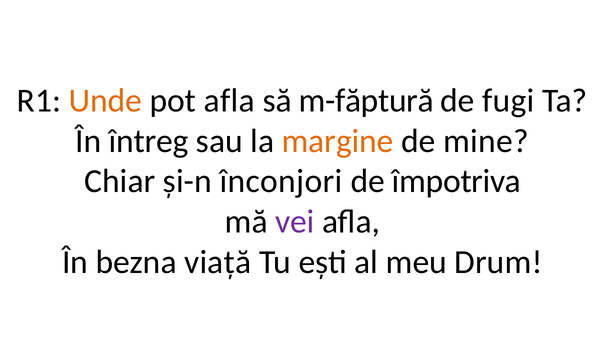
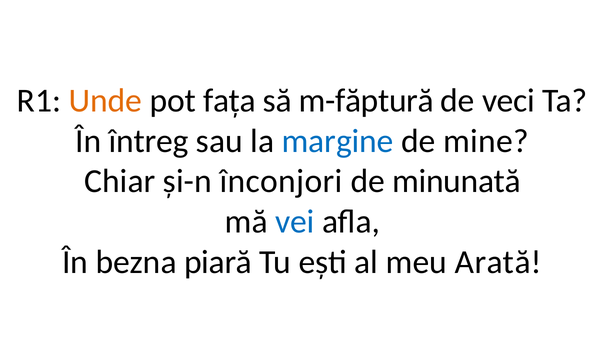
pot afla: afla -> fața (230, 101)
fugi: fugi -> veci (509, 101)
margine colour: orange -> blue (338, 141)
împotriva: împotriva -> minunată (457, 182)
vei colour: purple -> blue (295, 222)
viață: viață -> piară (218, 262)
Drum: Drum -> Arată (498, 262)
